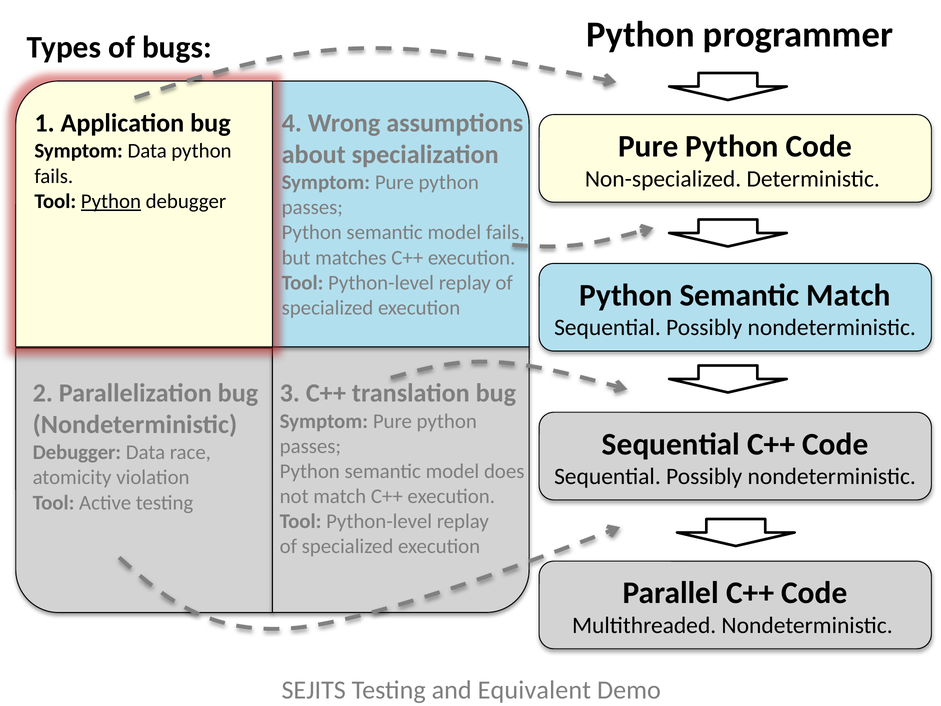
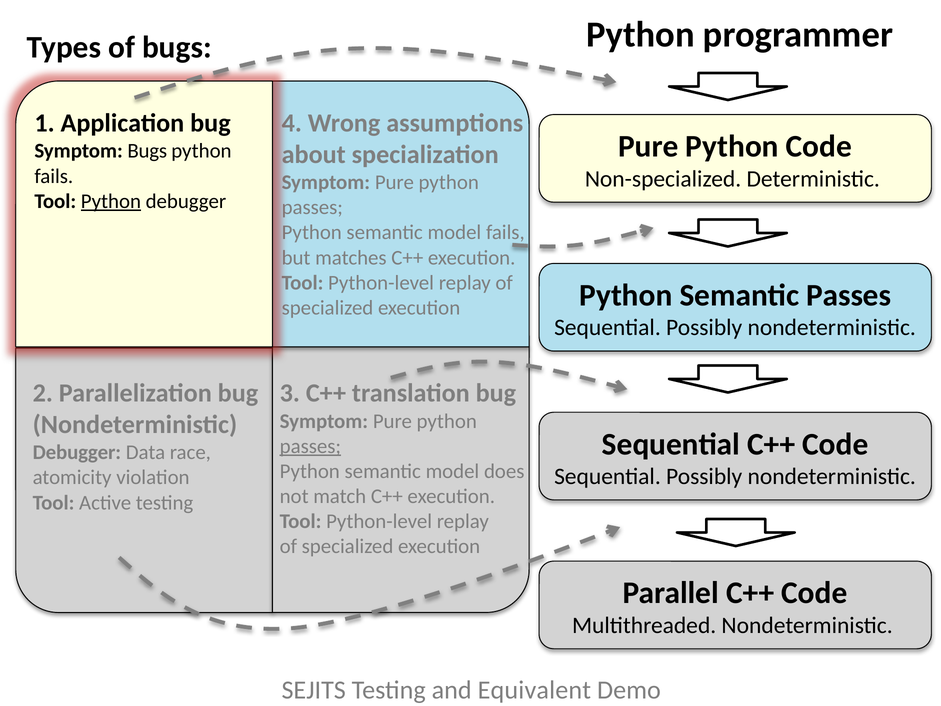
Symptom Data: Data -> Bugs (147, 151)
Semantic Match: Match -> Passes (849, 295)
passes underline: none -> present (310, 446)
